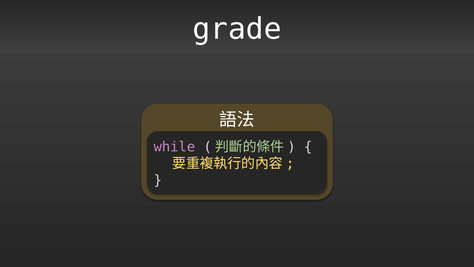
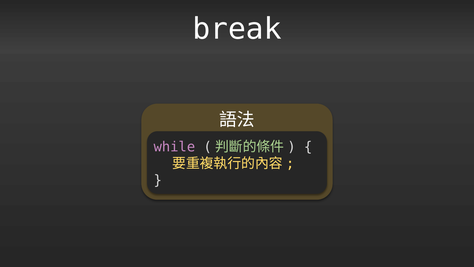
grade: grade -> break (237, 29)
